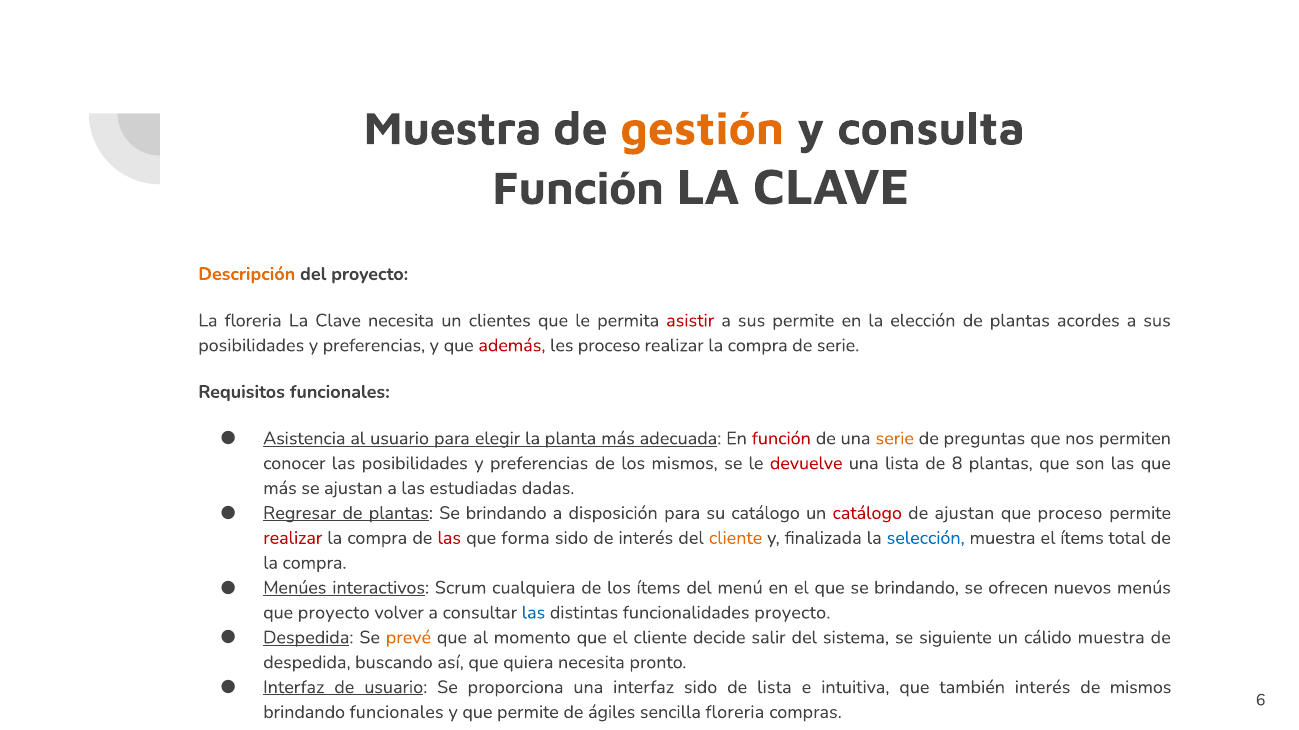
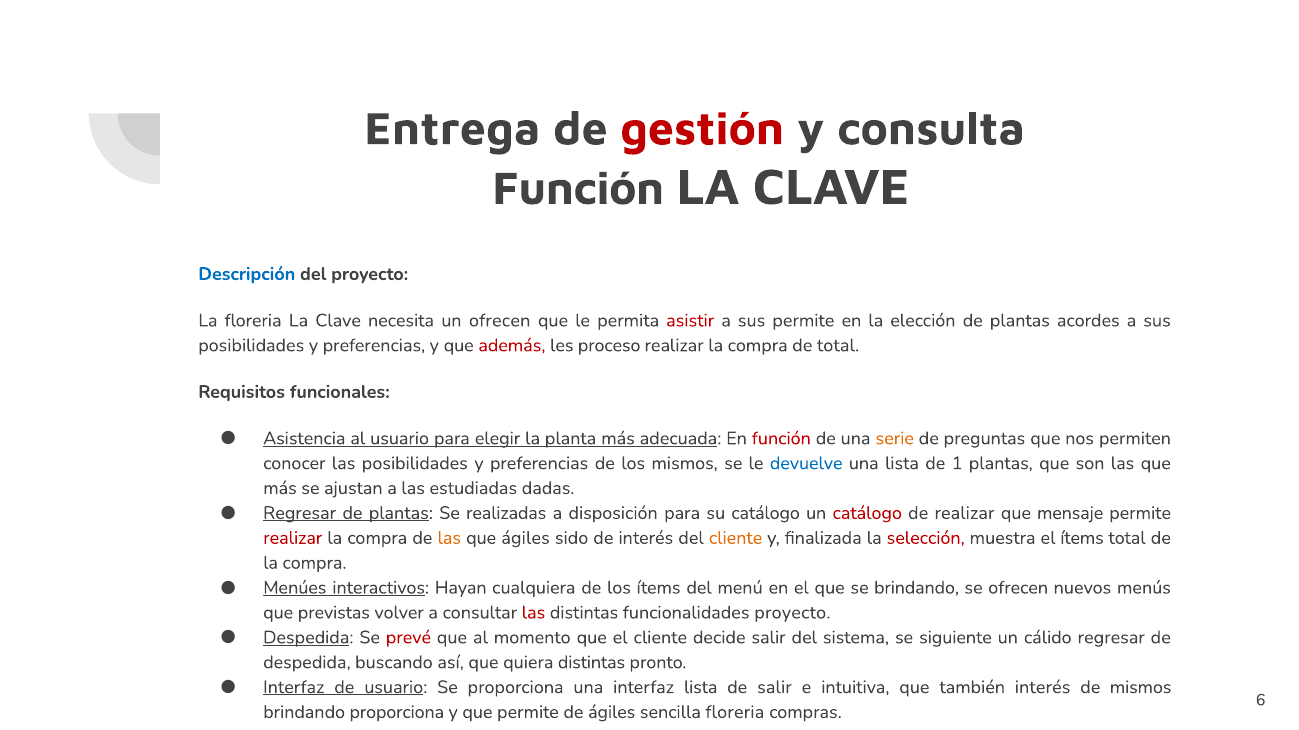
Muestra: Muestra -> Entrega (452, 129)
gestión colour: orange -> red (702, 129)
Descripción colour: orange -> blue (247, 274)
un clientes: clientes -> ofrecen (500, 321)
de serie: serie -> total (838, 346)
devuelve colour: red -> blue (806, 464)
8: 8 -> 1 (957, 464)
plantas Se brindando: brindando -> realizadas (506, 513)
de ajustan: ajustan -> realizar (964, 513)
que proceso: proceso -> mensaje (1070, 513)
las colour: red -> orange (449, 538)
que forma: forma -> ágiles (526, 538)
selección colour: blue -> red (926, 538)
Scrum: Scrum -> Hayan (461, 588)
que proyecto: proyecto -> previstas (334, 613)
las colour: blue -> red (533, 613)
prevé colour: orange -> red (408, 638)
cálido muestra: muestra -> regresar (1111, 638)
quiera necesita: necesita -> distintas (591, 663)
interfaz sido: sido -> lista (701, 688)
de lista: lista -> salir (774, 688)
brindando funcionales: funcionales -> proporciona (397, 713)
